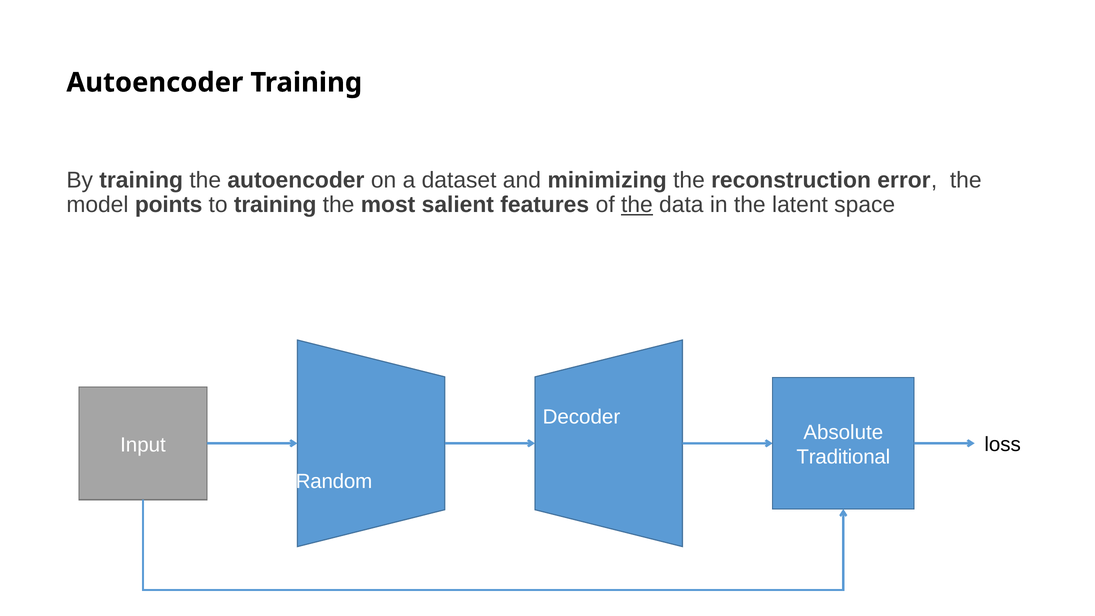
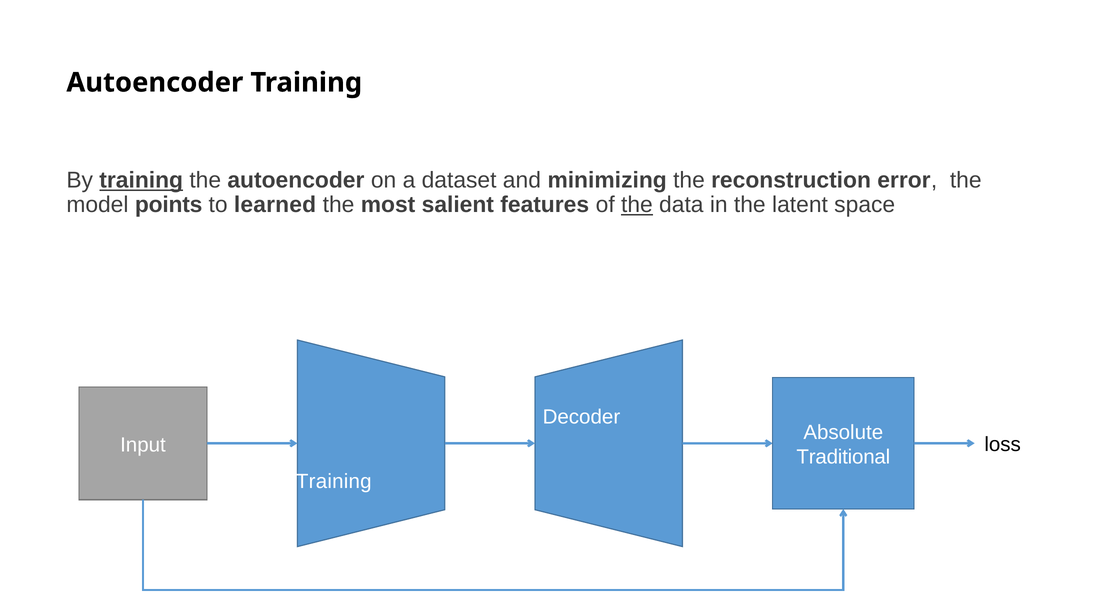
training underline: none -> present (141, 180)
to training: training -> learned (275, 205)
Random: Random -> Training (334, 481)
